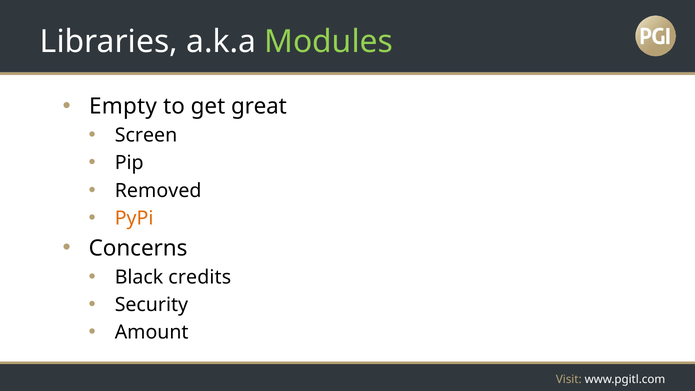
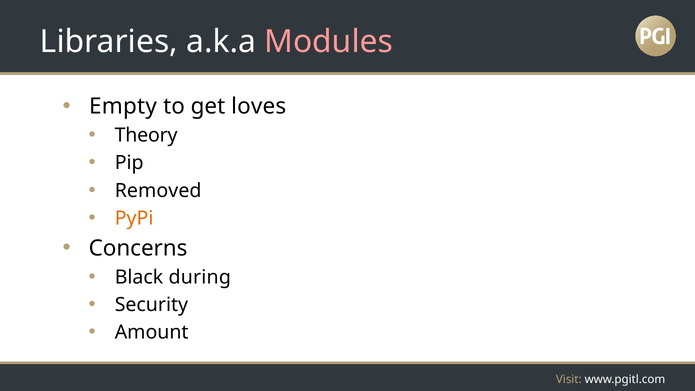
Modules colour: light green -> pink (329, 42)
great: great -> loves (259, 106)
Screen: Screen -> Theory (146, 135)
credits: credits -> during (200, 277)
